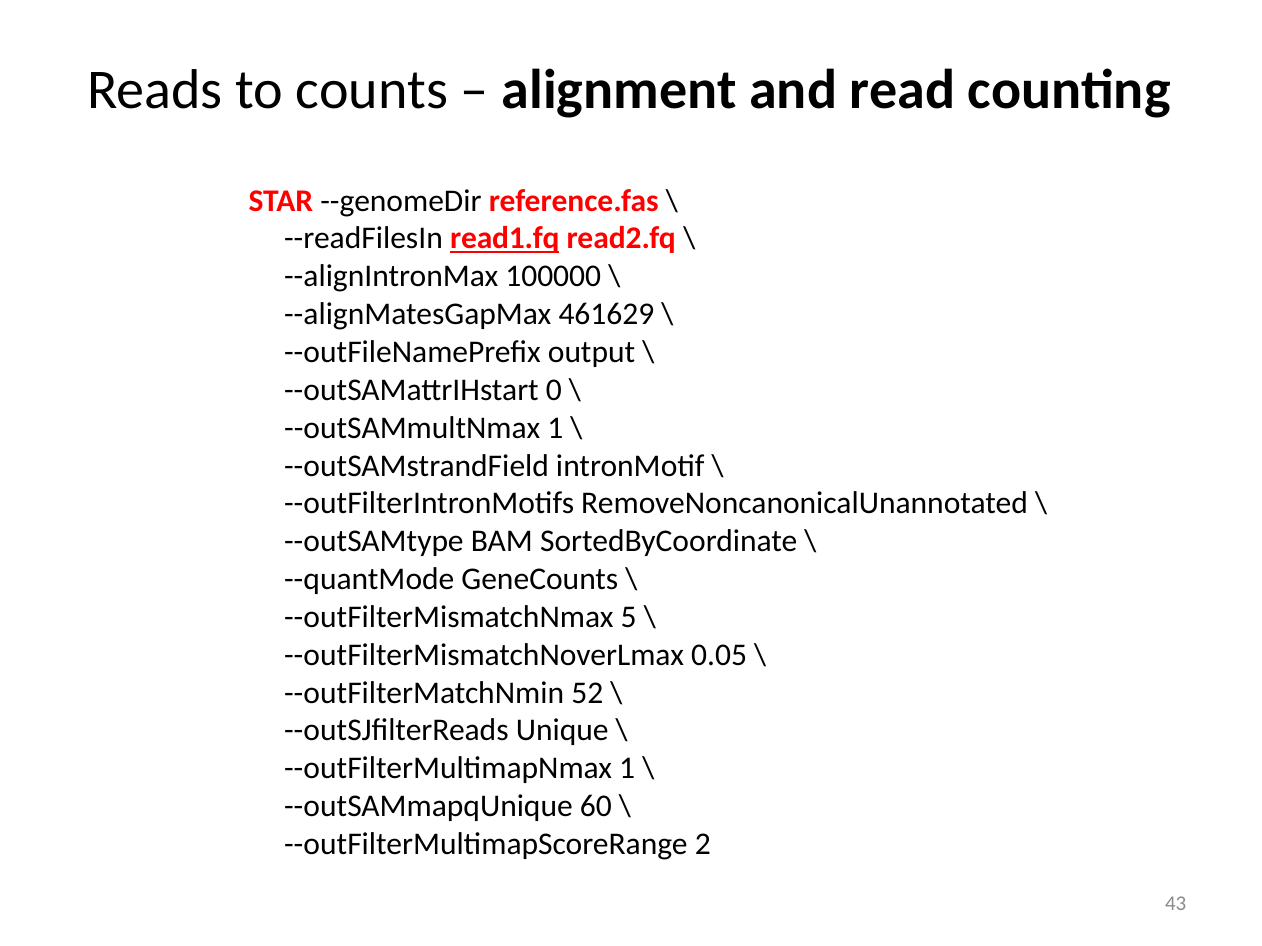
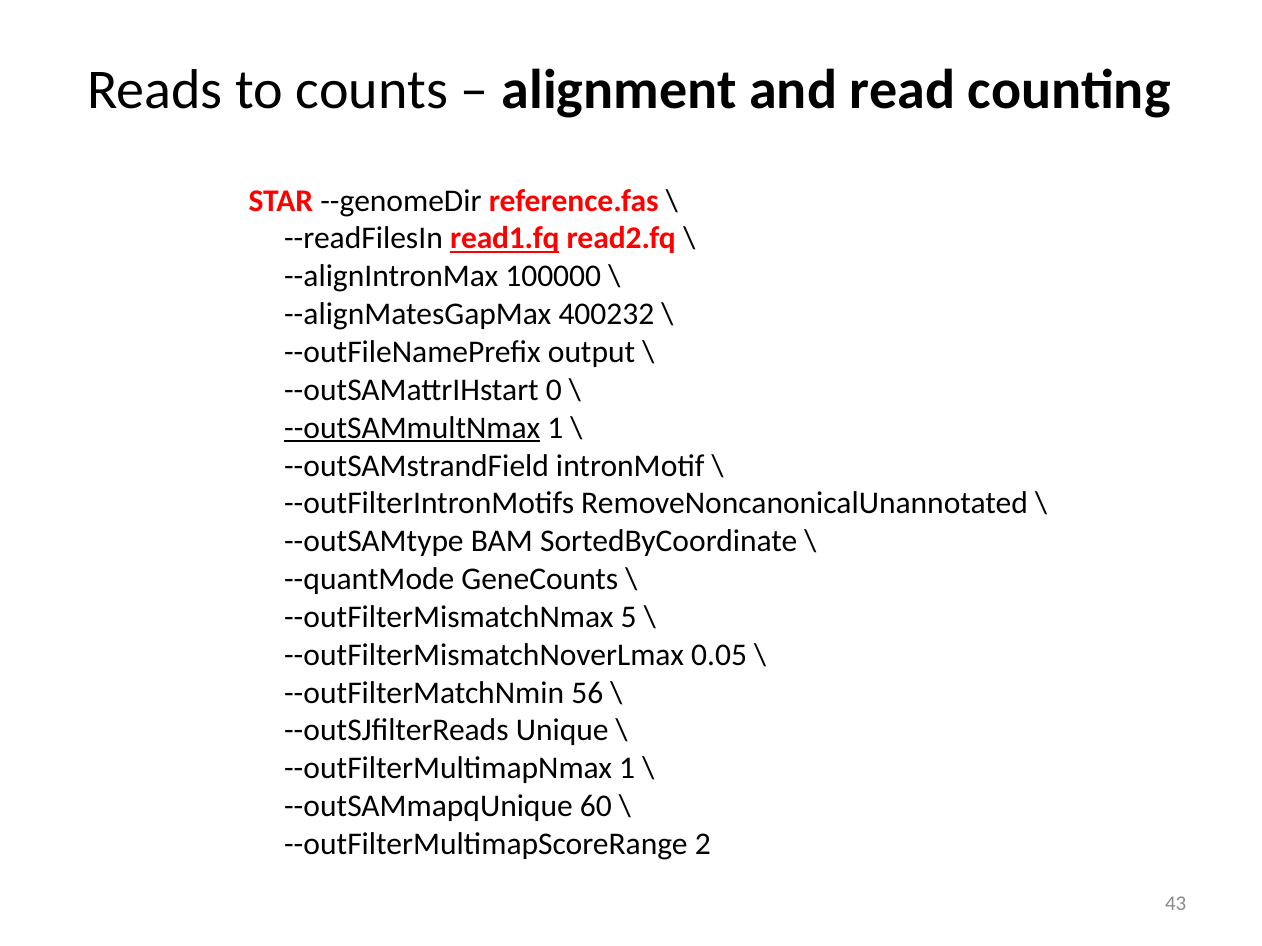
461629: 461629 -> 400232 (606, 314)
--outSAMmultNmax underline: none -> present (412, 428)
52: 52 -> 56 (587, 693)
